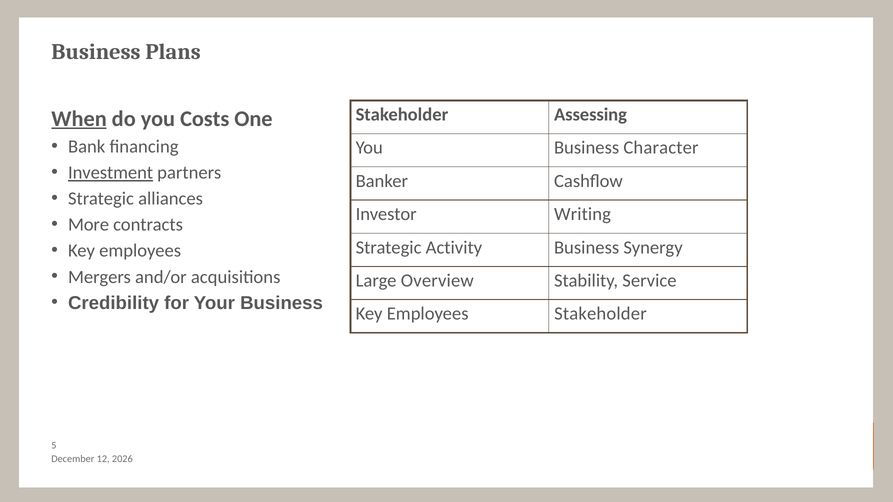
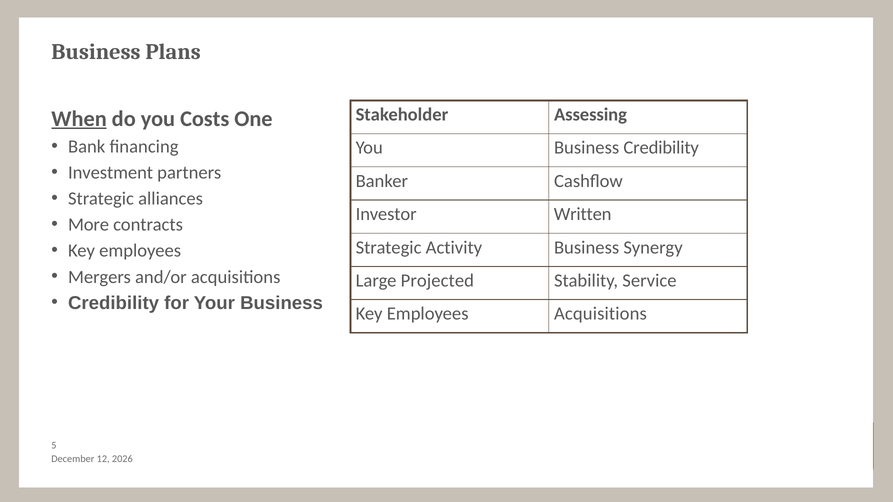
Business Character: Character -> Credibility (661, 148)
Investment underline: present -> none (111, 173)
Writing: Writing -> Written (583, 214)
Overview: Overview -> Projected (437, 281)
Employees Stakeholder: Stakeholder -> Acquisitions (600, 314)
